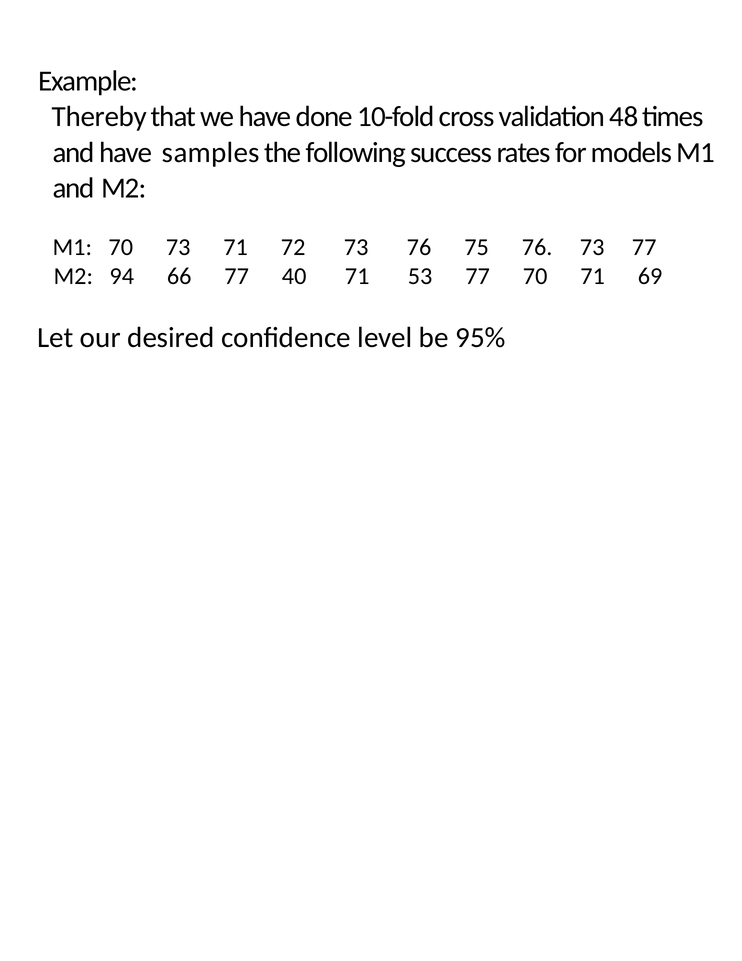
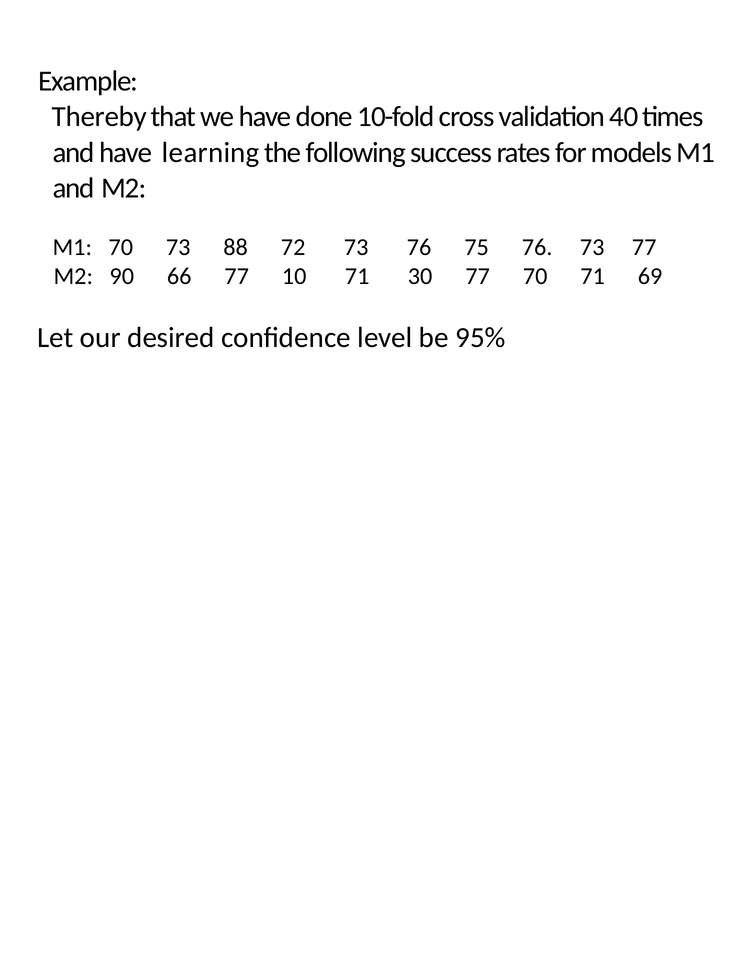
48: 48 -> 40 (624, 117)
samples: samples -> learning (211, 152)
73 71: 71 -> 88 (236, 247)
94: 94 -> 90 (122, 276)
40: 40 -> 10 (294, 276)
53: 53 -> 30 (420, 276)
